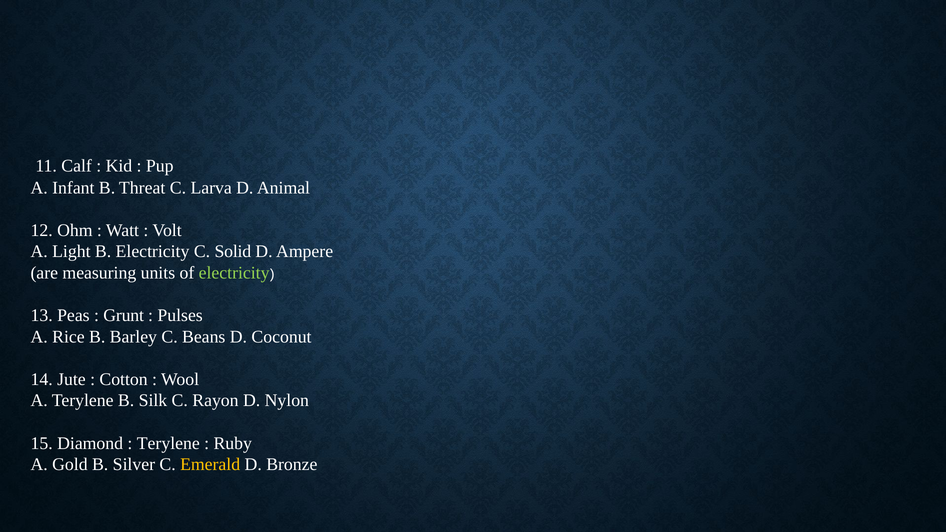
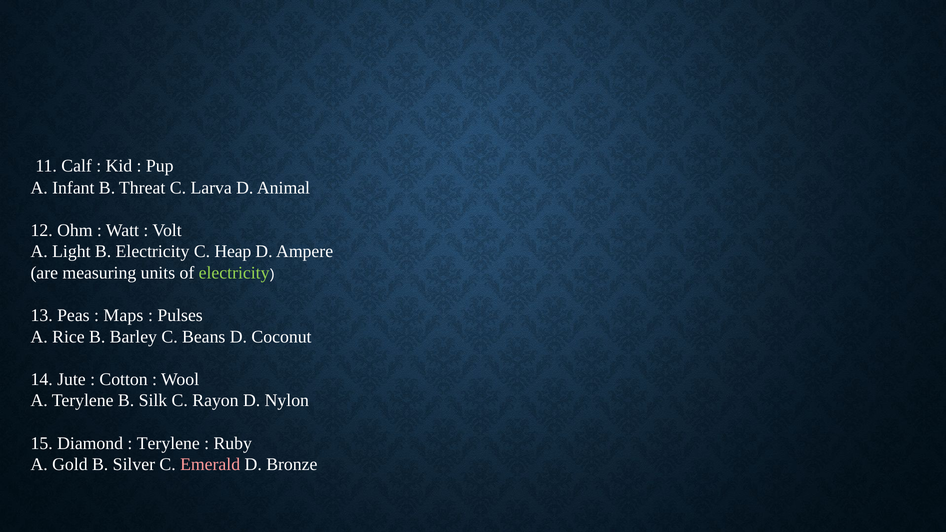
Solid: Solid -> Heap (233, 252)
Grunt: Grunt -> Maps (123, 316)
Emerald colour: yellow -> pink (210, 465)
